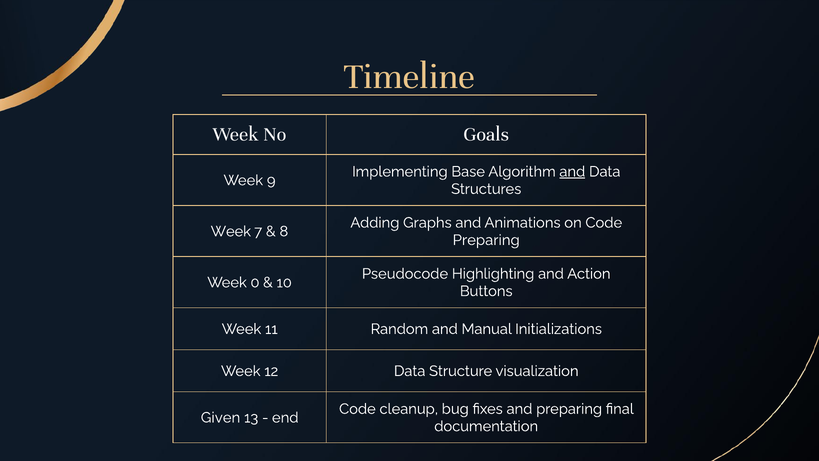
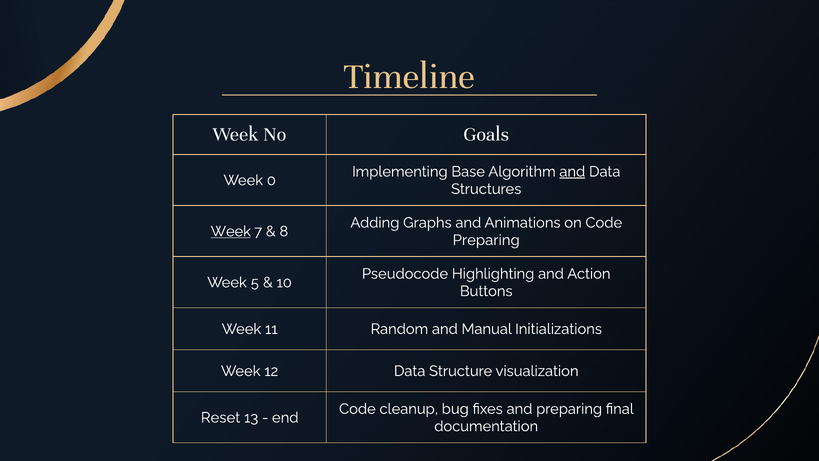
9: 9 -> 0 (271, 180)
Week underline: none -> present (231, 231)
0: 0 -> 5 (255, 282)
Given: Given -> Reset (221, 417)
